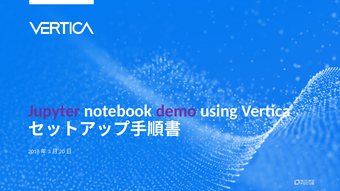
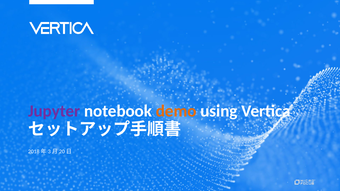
demo colour: purple -> orange (176, 111)
